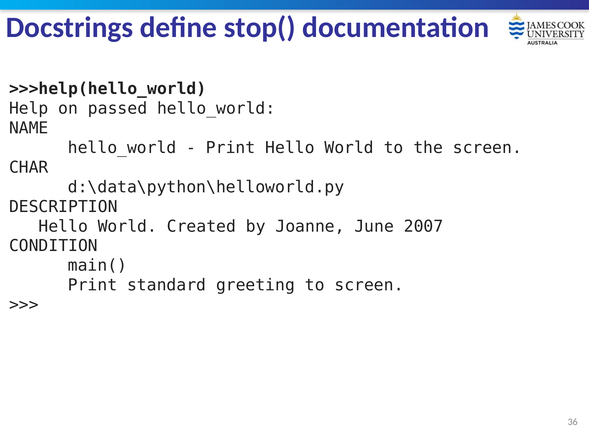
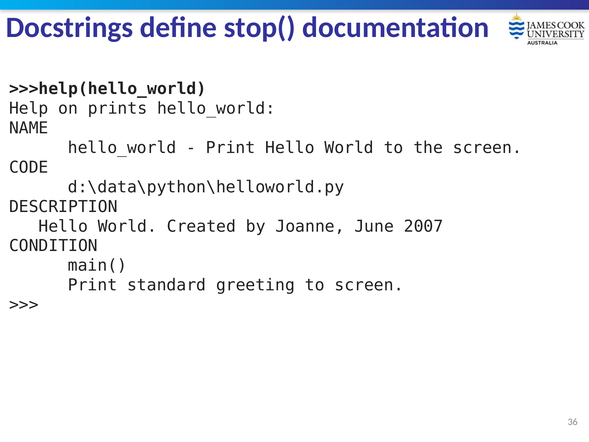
passed: passed -> prints (118, 108)
CHAR: CHAR -> CODE (29, 167)
